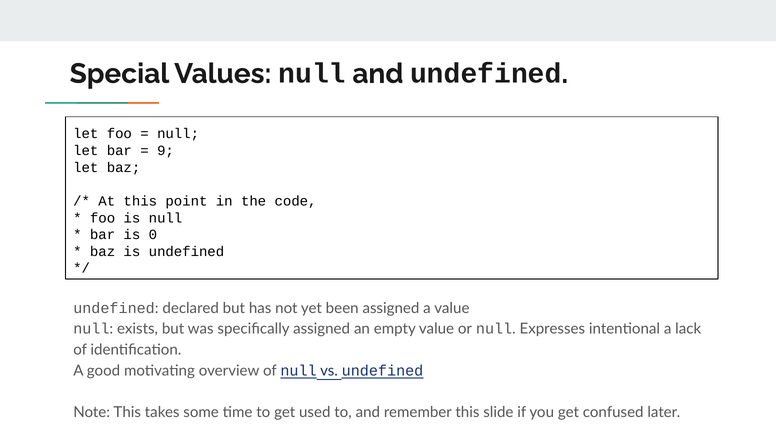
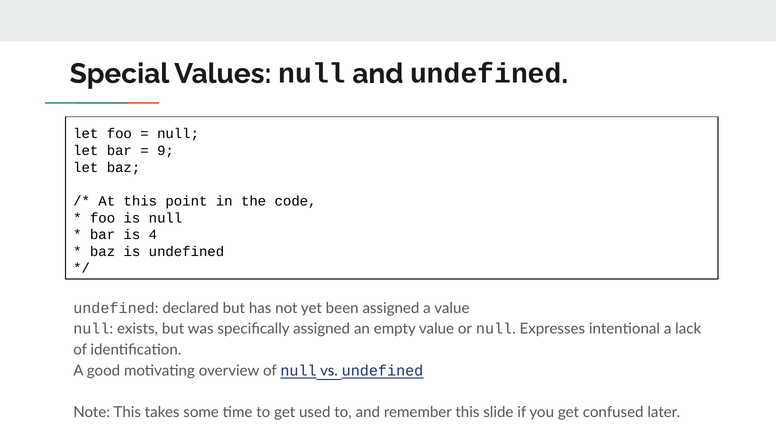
0: 0 -> 4 (153, 235)
